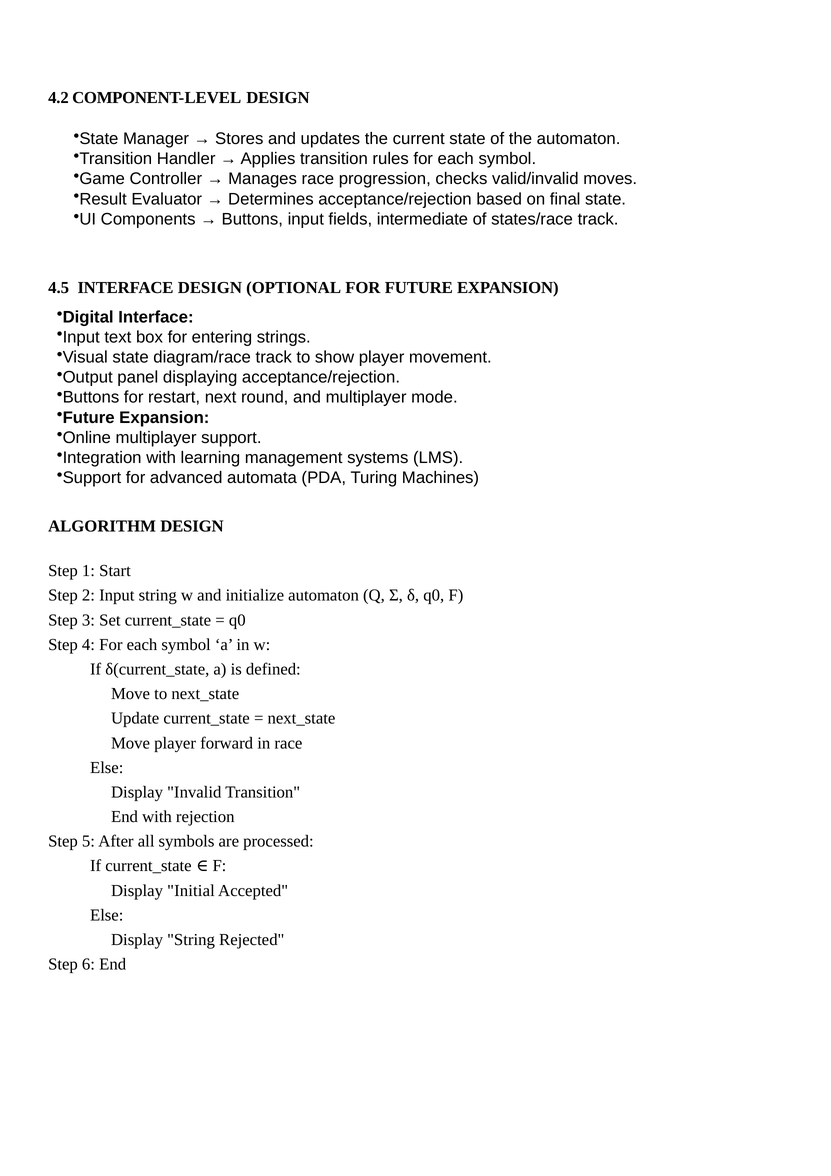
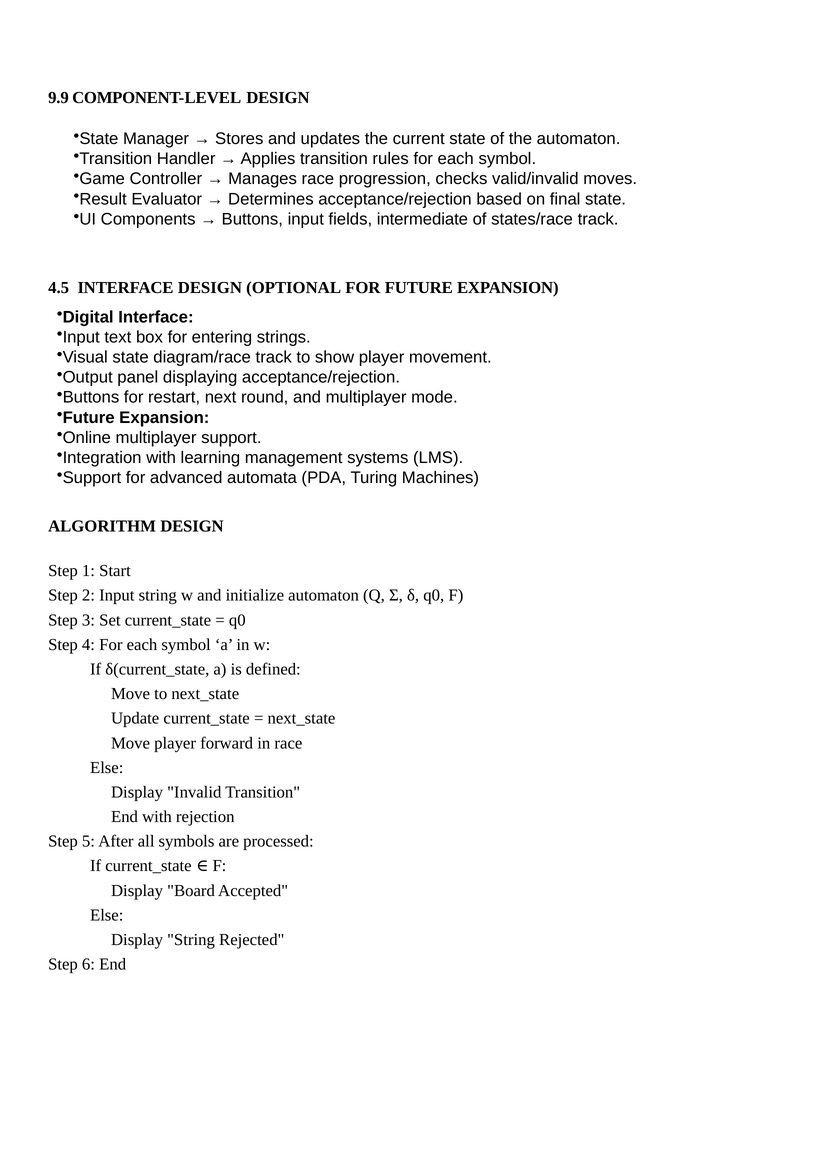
4.2: 4.2 -> 9.9 (58, 98)
Initial: Initial -> Board (191, 890)
